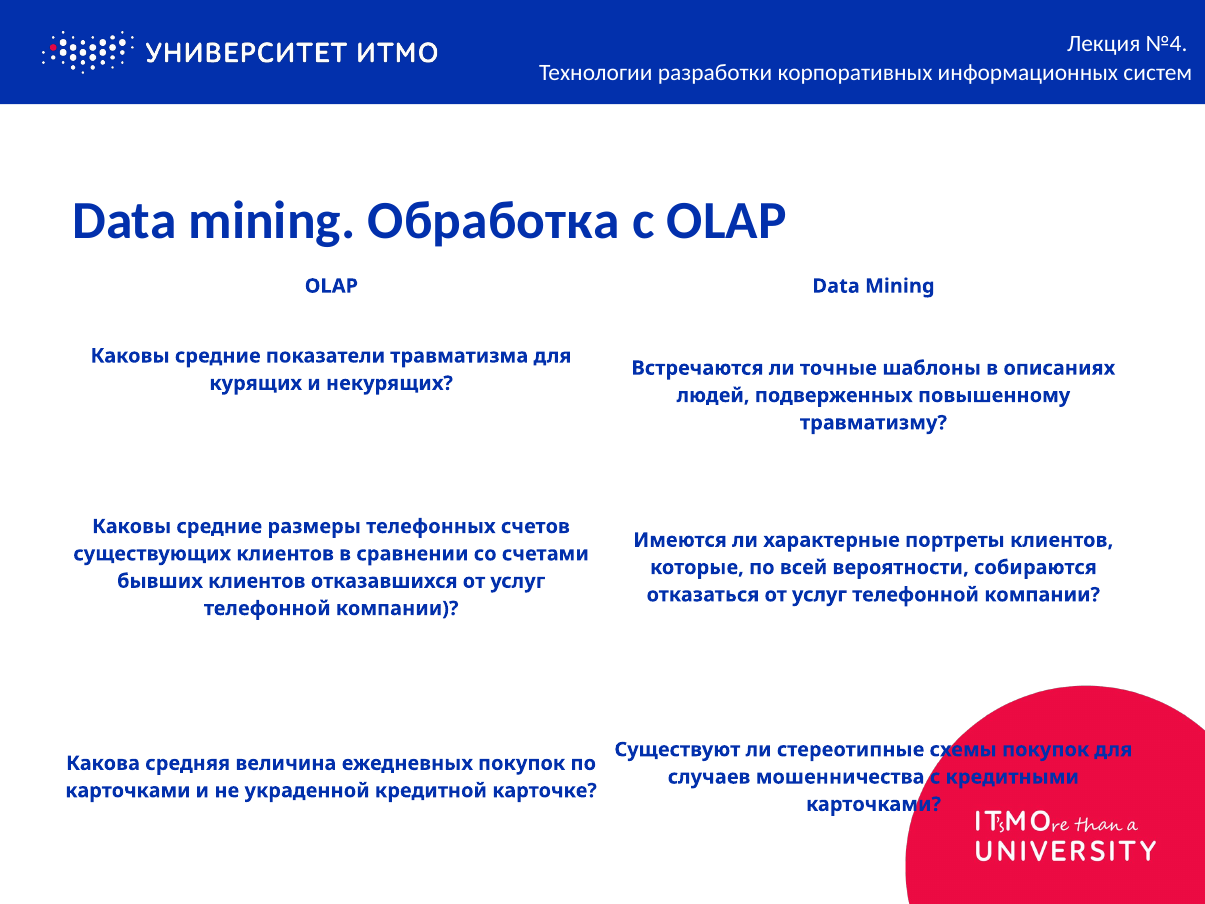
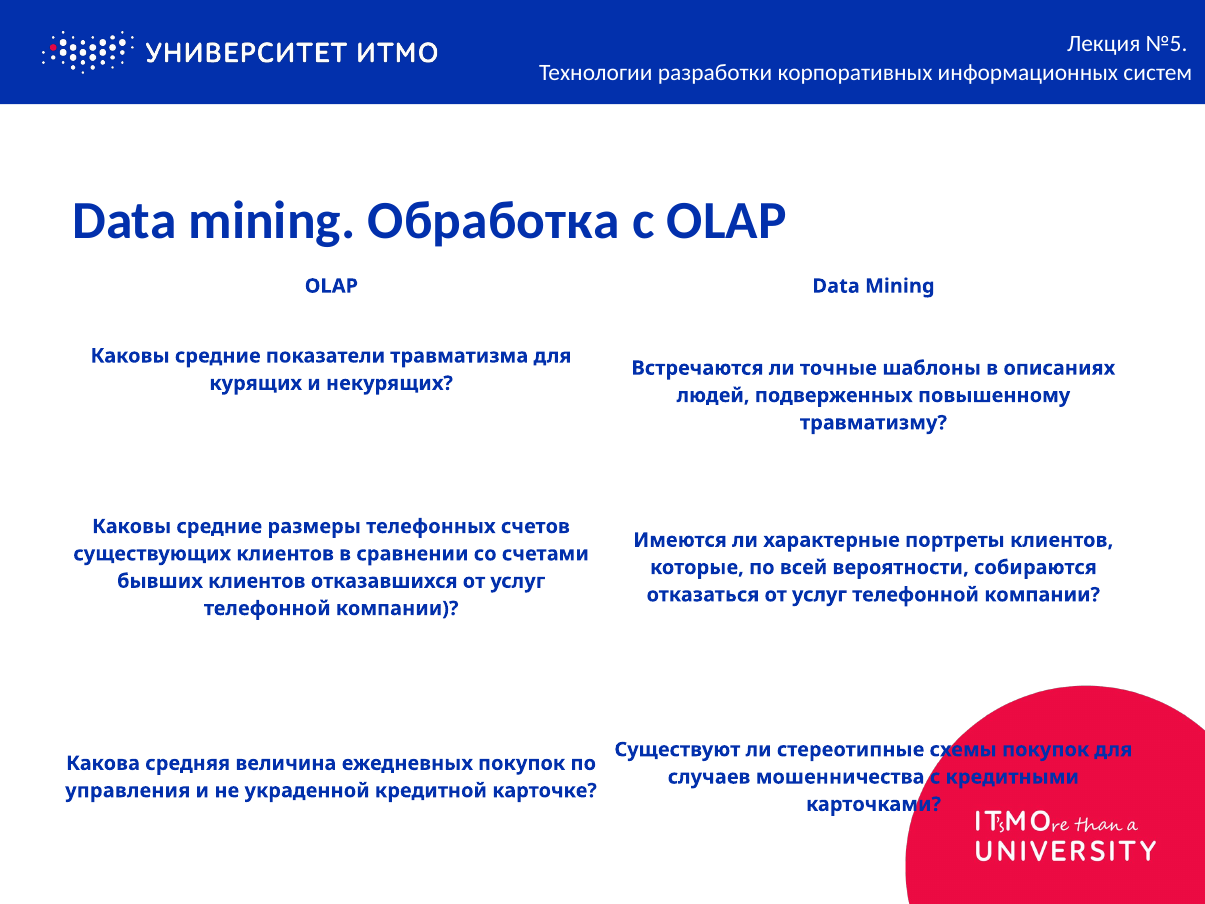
№4: №4 -> №5 (1167, 44)
карточками: карточками -> управления (128, 790)
